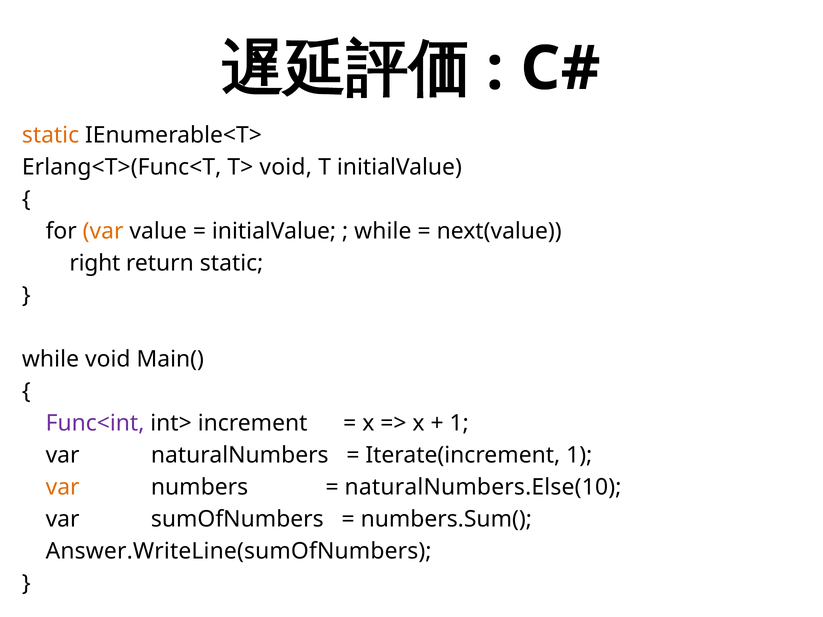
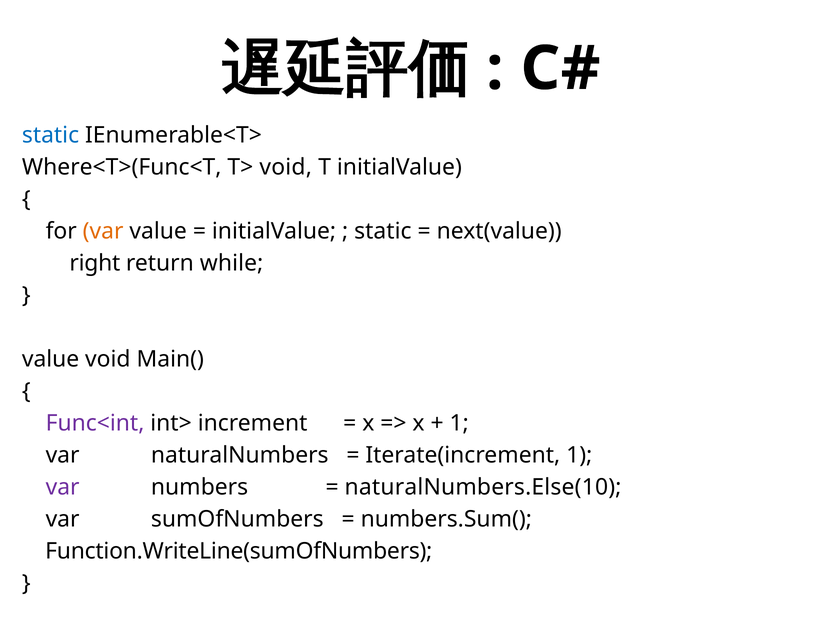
static colour: orange -> blue (51, 135)
Erlang<T>(Func<T: Erlang<T>(Func<T -> Where<T>(Func<T (122, 167)
while: while -> static (383, 231)
return static: static -> while (232, 263)
while: while -> value (51, 359)
var colour: orange -> purple (63, 487)
Answer.WriteLine(sumOfNumbers: Answer.WriteLine(sumOfNumbers -> Function.WriteLine(sumOfNumbers (239, 551)
